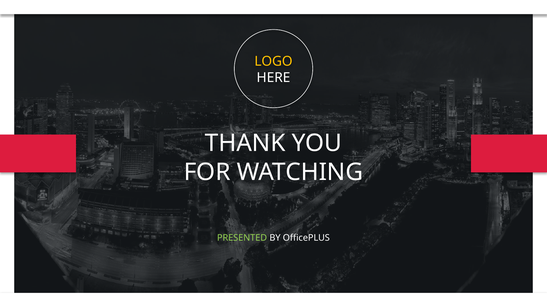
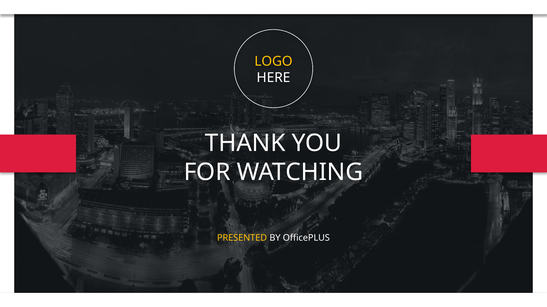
PRESENTED colour: light green -> yellow (242, 238)
